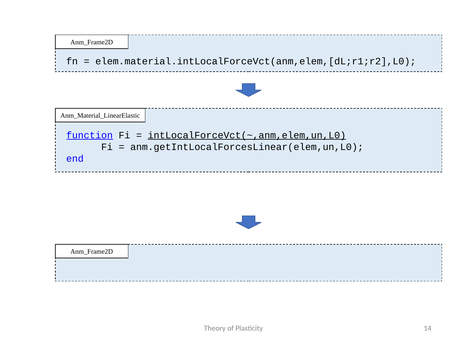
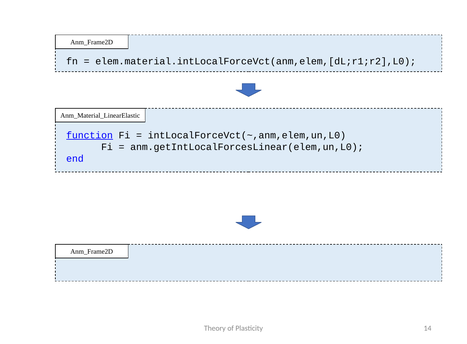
intLocalForceVct(~,anm,elem,un,L0 underline: present -> none (247, 135)
